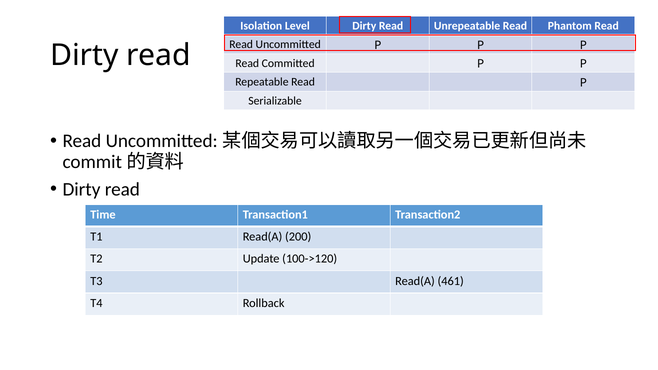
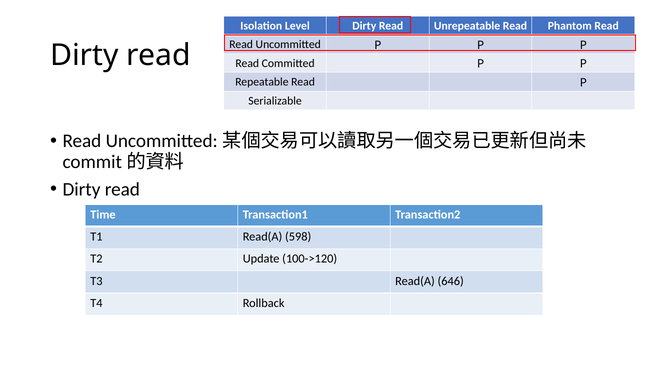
200: 200 -> 598 (298, 237)
461: 461 -> 646 (451, 281)
